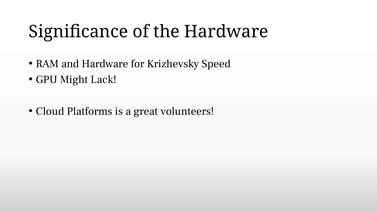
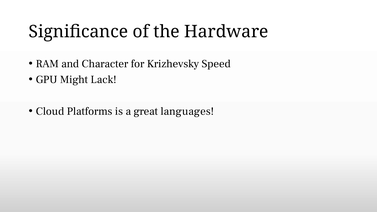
and Hardware: Hardware -> Character (105, 64)
volunteers: volunteers -> languages (187, 111)
